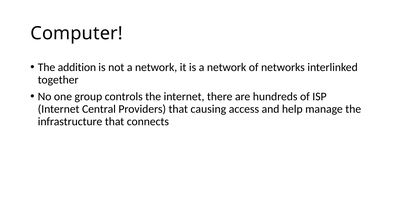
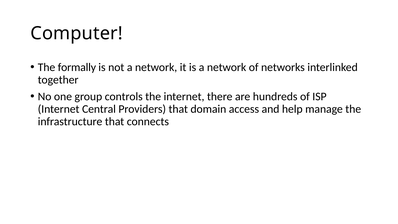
addition: addition -> formally (77, 67)
causing: causing -> domain (208, 109)
